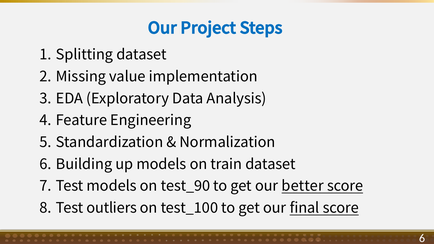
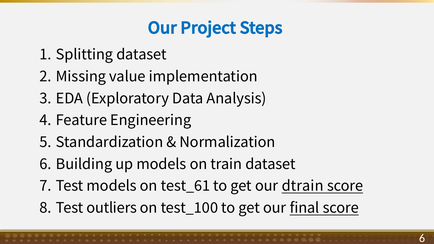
test_90: test_90 -> test_61 (185, 186)
better: better -> dtrain (303, 186)
